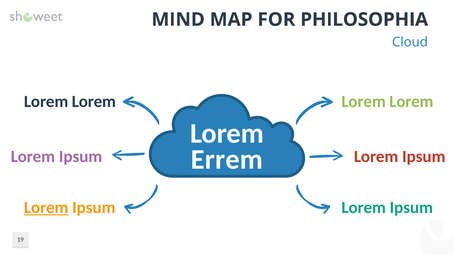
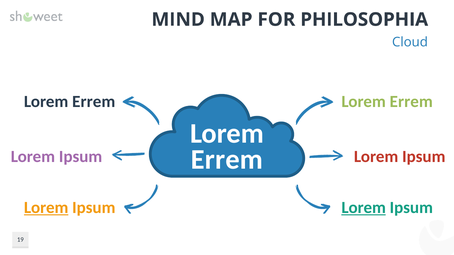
Lorem: Lorem -> Errem (94, 102)
Lorem: Lorem -> Errem (411, 102)
Lorem underline: none -> present (364, 208)
